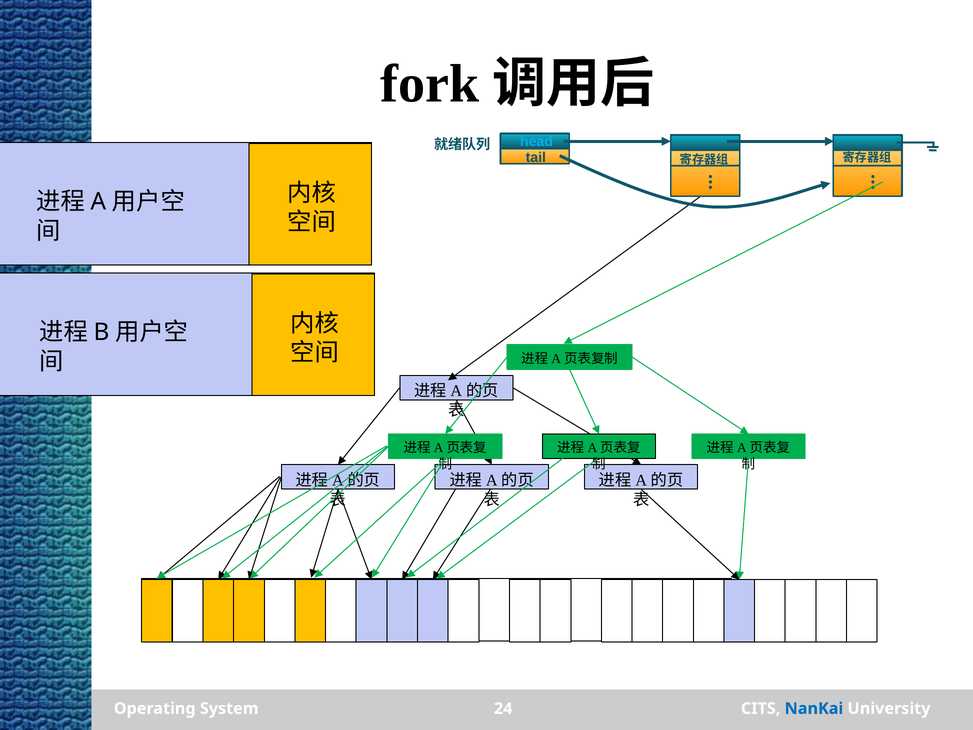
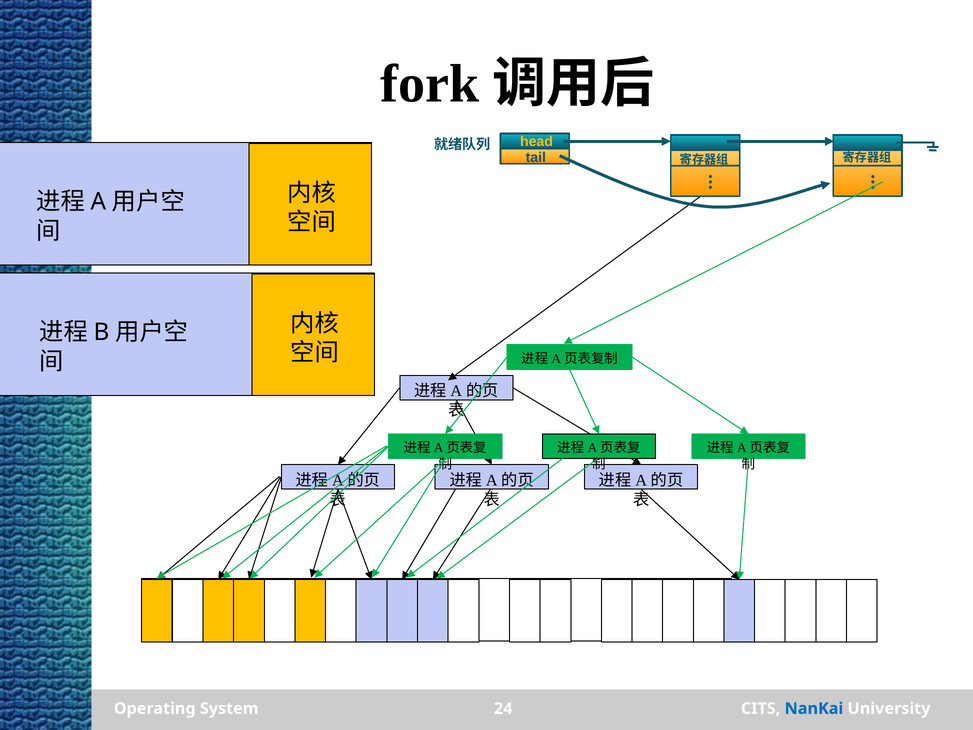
head colour: light blue -> yellow (536, 142)
